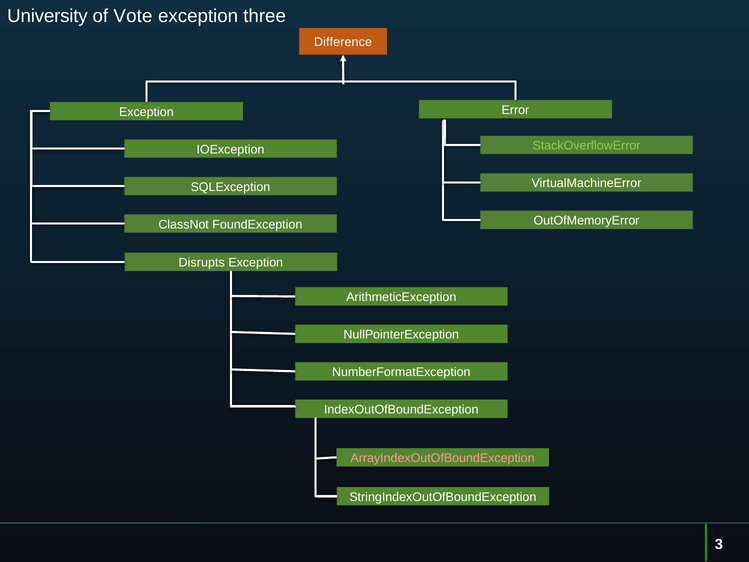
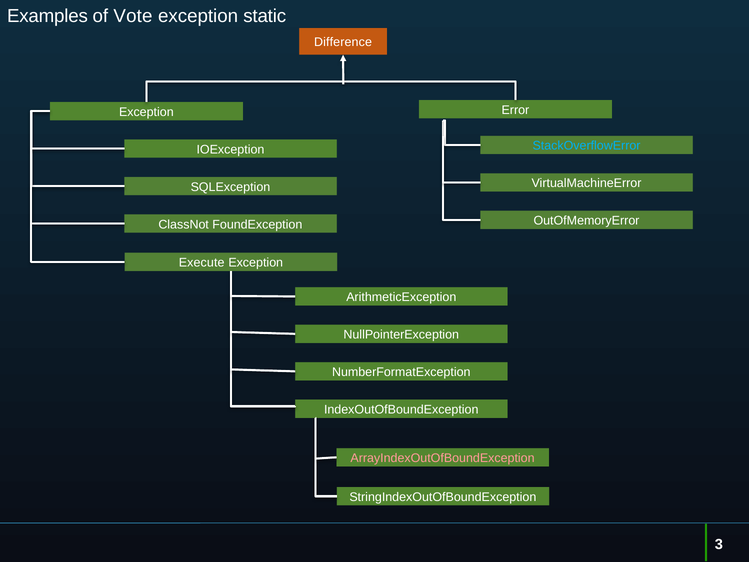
University: University -> Examples (47, 16)
three: three -> static (265, 16)
StackOverflowError colour: light green -> light blue (587, 146)
Disrupts: Disrupts -> Execute (202, 263)
